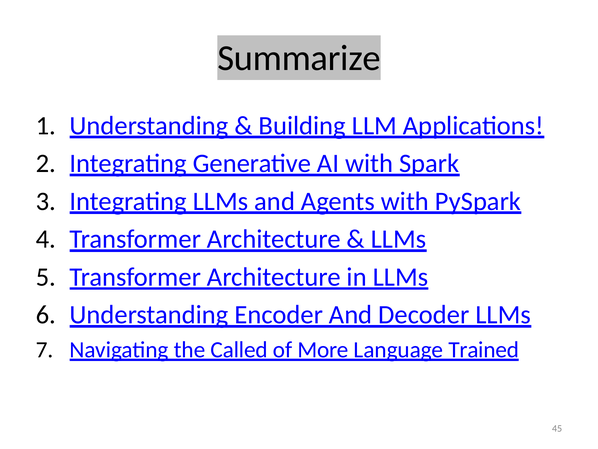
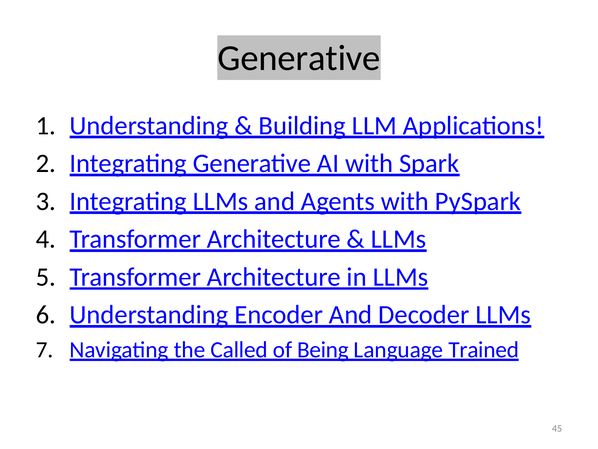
Summarize: Summarize -> Generative (299, 58)
More: More -> Being (323, 349)
